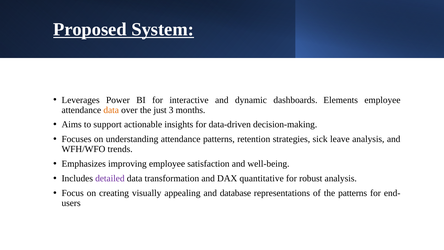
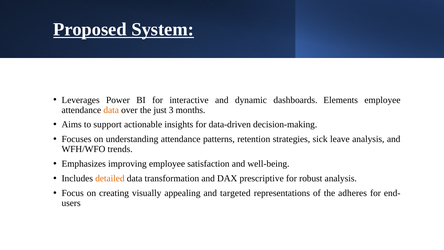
detailed colour: purple -> orange (110, 178)
quantitative: quantitative -> prescriptive (262, 178)
database: database -> targeted (235, 193)
the patterns: patterns -> adheres (353, 193)
